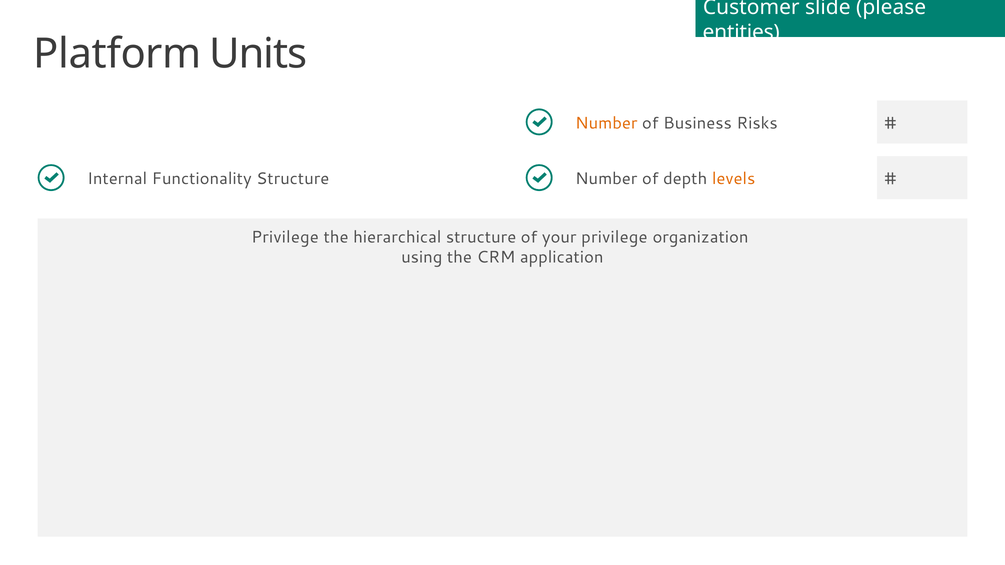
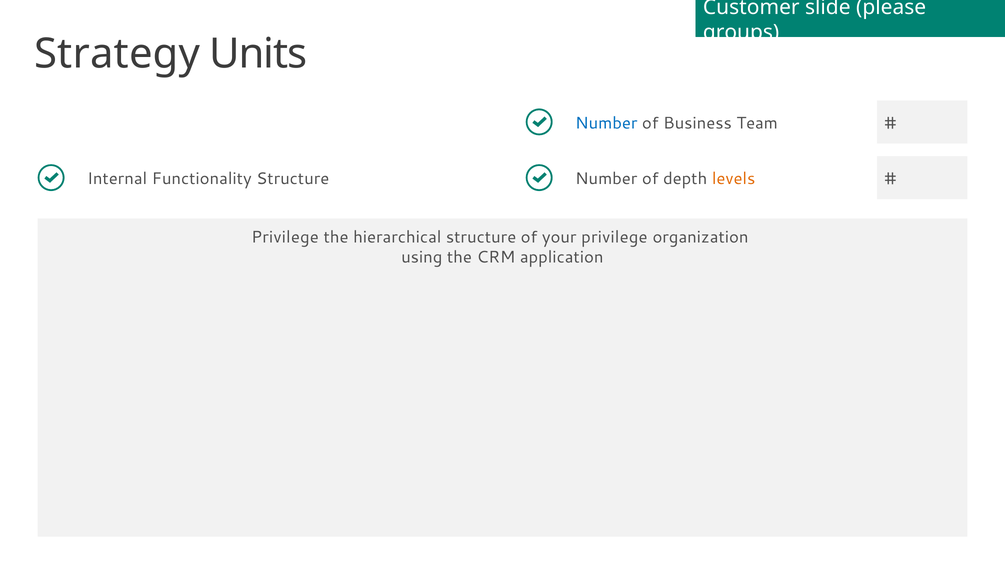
entities: entities -> groups (741, 32)
Platform: Platform -> Strategy (117, 54)
Number colour: orange -> blue (606, 123)
Risks: Risks -> Team (757, 123)
